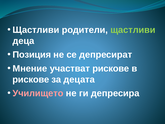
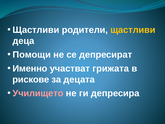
щастливи colour: light green -> yellow (133, 30)
Позиция: Позиция -> Помощи (32, 55)
Мнение: Мнение -> Именно (30, 68)
участват рискове: рискове -> грижата (111, 68)
